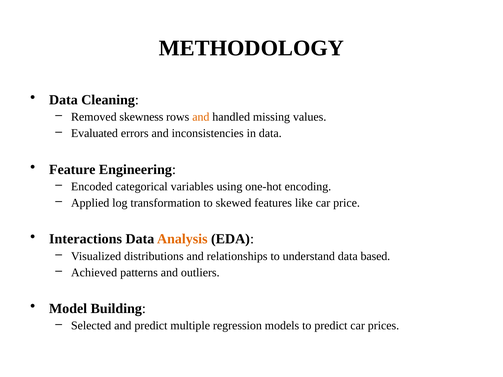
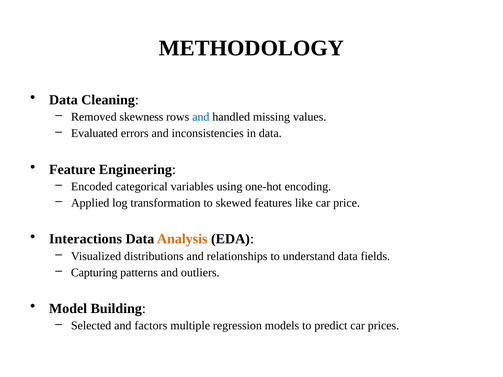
and colour: orange -> blue (201, 117)
based: based -> fields (375, 256)
Achieved: Achieved -> Capturing (94, 273)
and predict: predict -> factors (151, 326)
